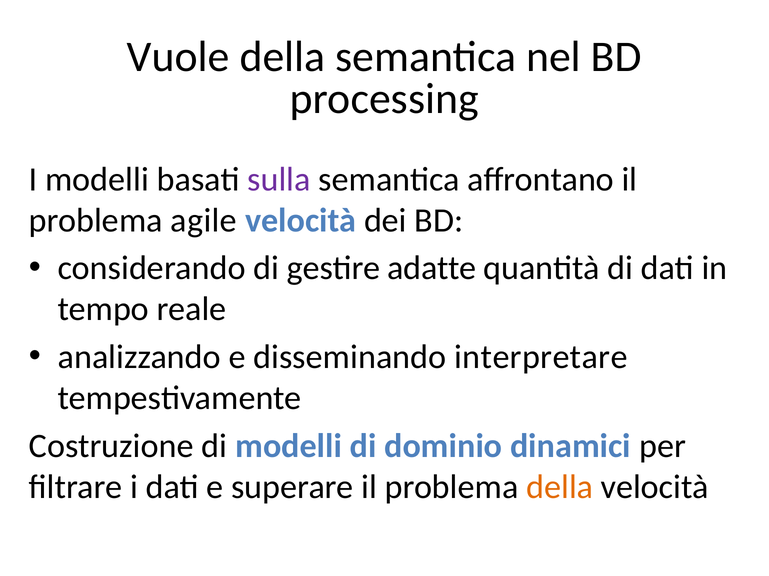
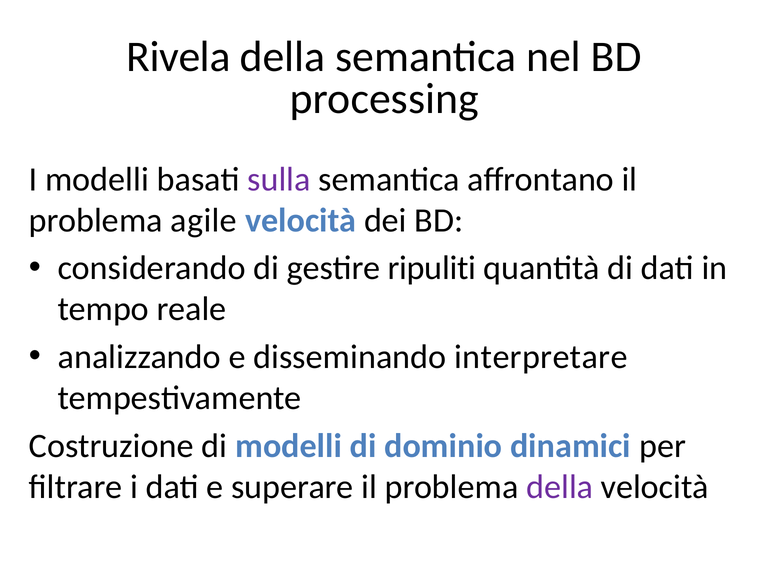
Vuole: Vuole -> Rivela (178, 57)
adatte: adatte -> ripuliti (432, 268)
della colour: orange -> purple (560, 487)
